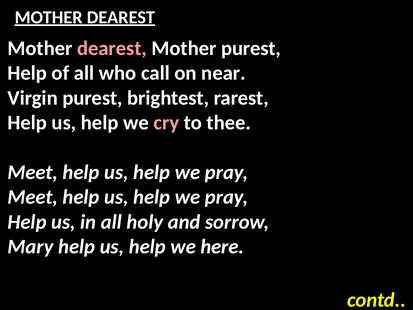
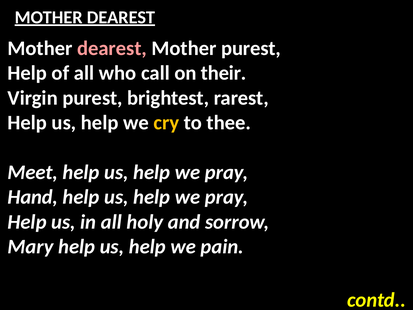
near: near -> their (224, 73)
cry colour: pink -> yellow (166, 123)
Meet: Meet -> Hand (33, 197)
here: here -> pain (222, 247)
